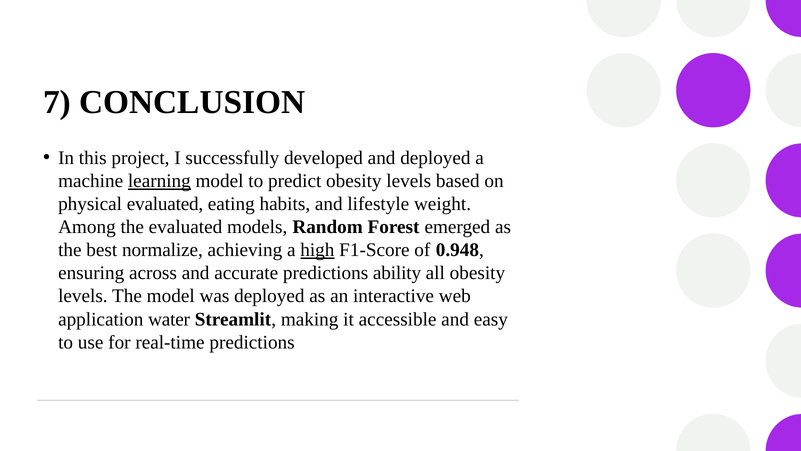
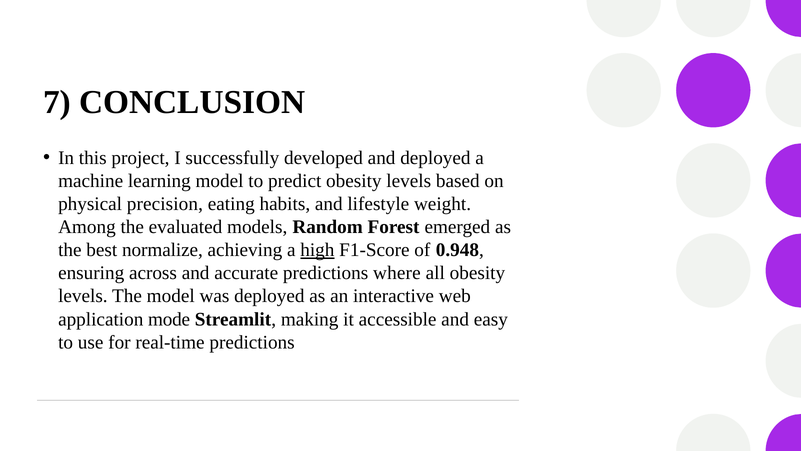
learning underline: present -> none (159, 181)
physical evaluated: evaluated -> precision (165, 204)
ability: ability -> where (397, 273)
water: water -> mode (169, 319)
